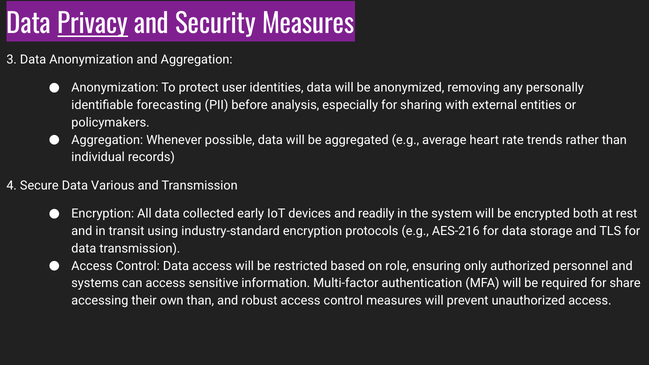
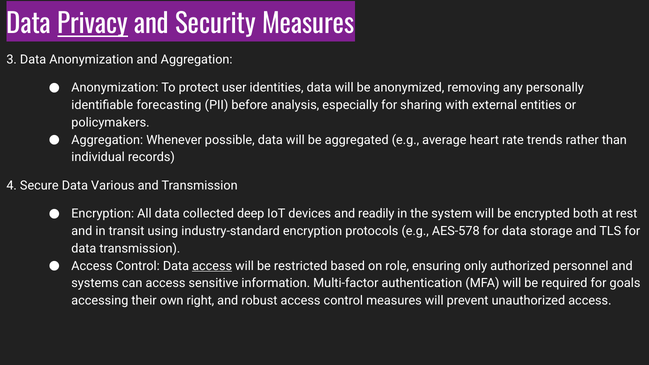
early: early -> deep (251, 214)
AES-216: AES-216 -> AES-578 (456, 231)
access underline: none -> present (212, 266)
share: share -> goals (625, 283)
own than: than -> right (200, 301)
